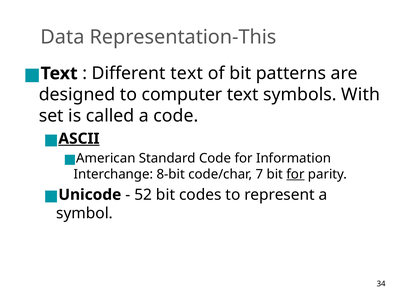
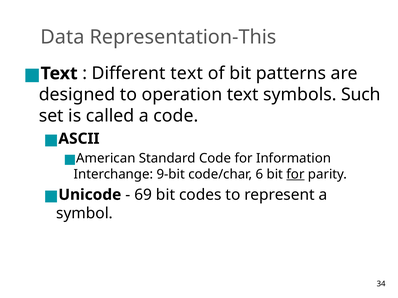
computer: computer -> operation (182, 95)
With: With -> Such (361, 95)
ASCII underline: present -> none (79, 139)
8-bit: 8-bit -> 9-bit (171, 175)
7: 7 -> 6 (259, 175)
52: 52 -> 69 (143, 195)
